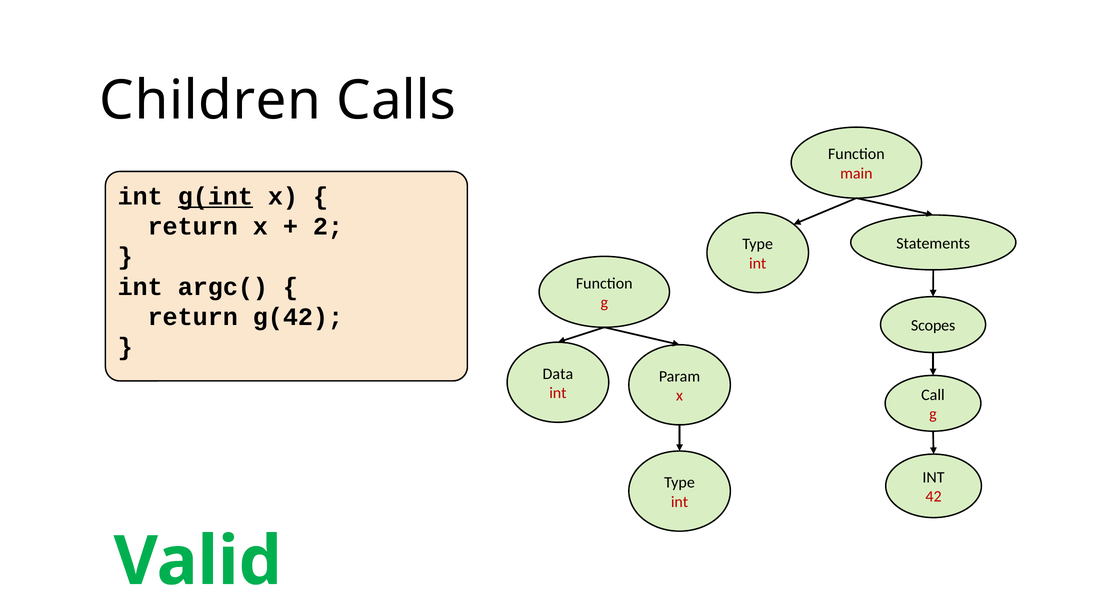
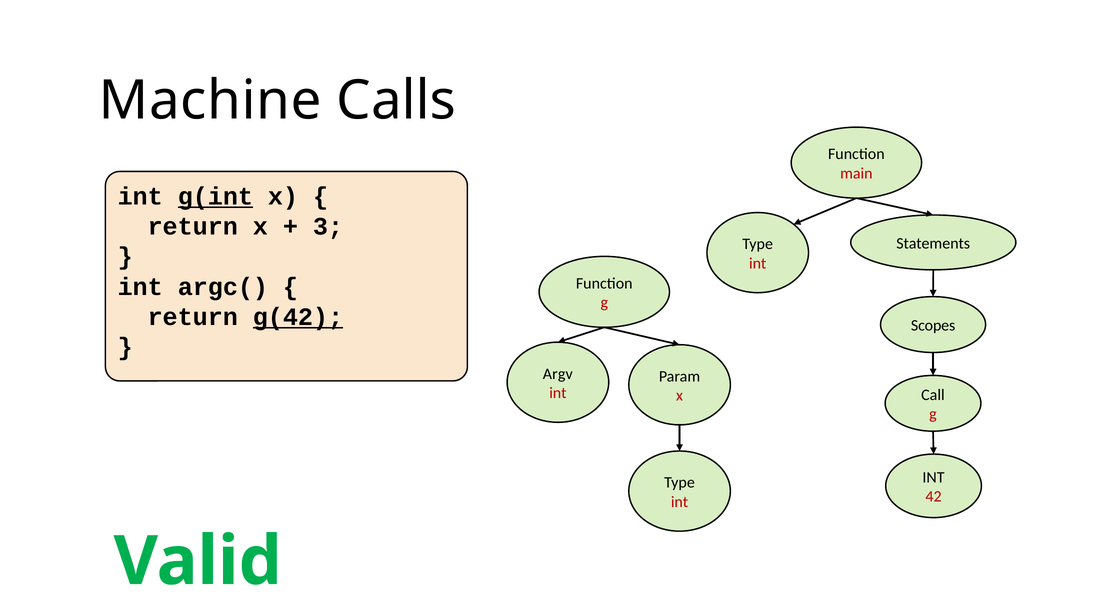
Children: Children -> Machine (210, 101)
2: 2 -> 3 (328, 227)
g(42 underline: none -> present (298, 317)
Data: Data -> Argv (558, 374)
